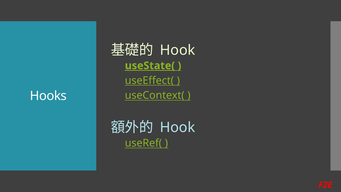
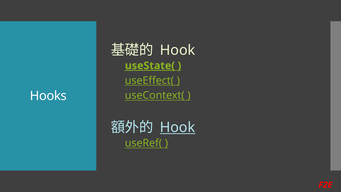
Hook underline: none -> present (178, 127)
